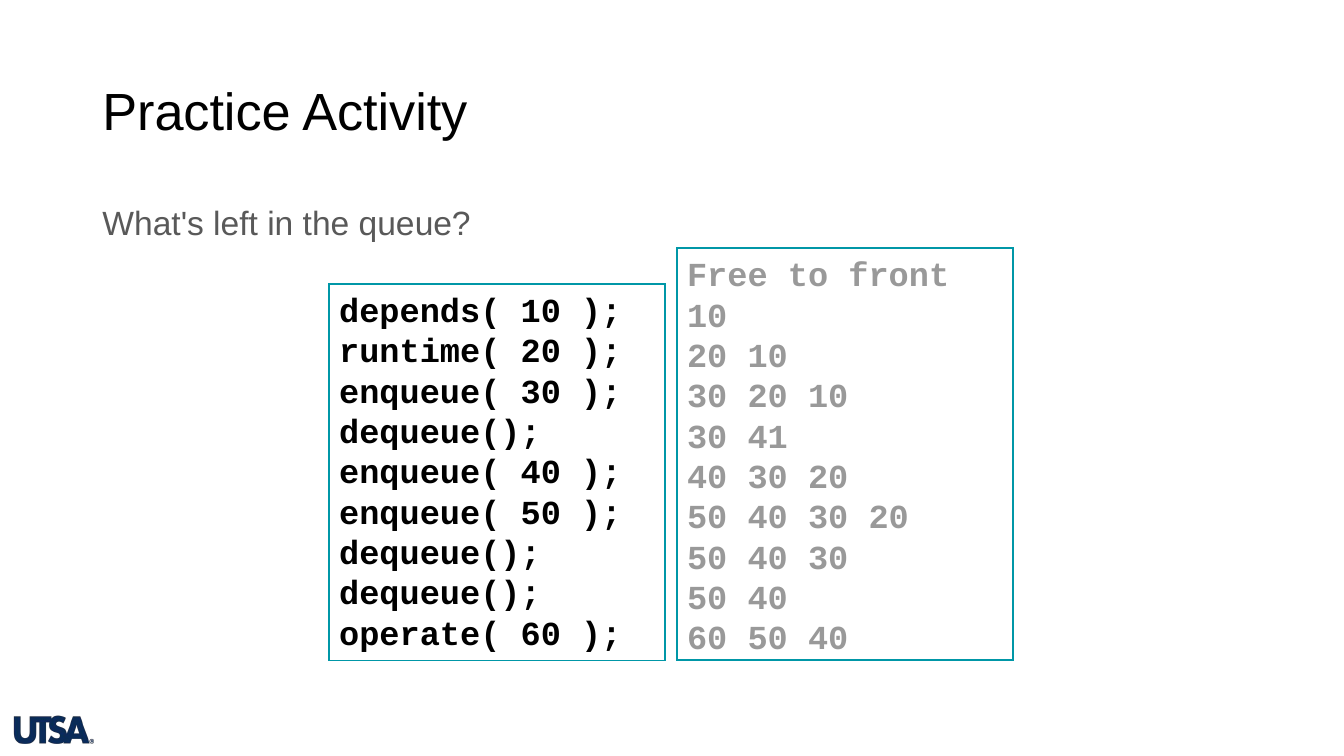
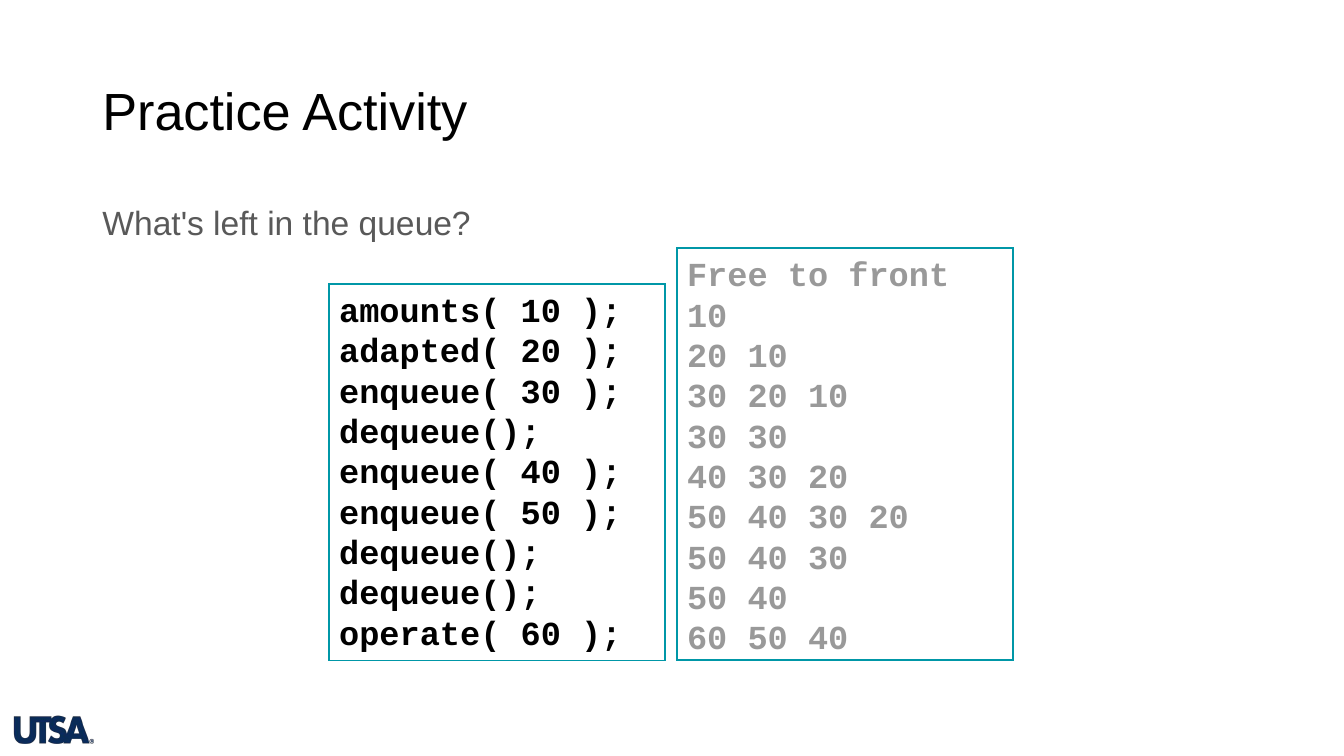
depends(: depends( -> amounts( (420, 311)
runtime(: runtime( -> adapted( (420, 352)
30 41: 41 -> 30 (768, 437)
